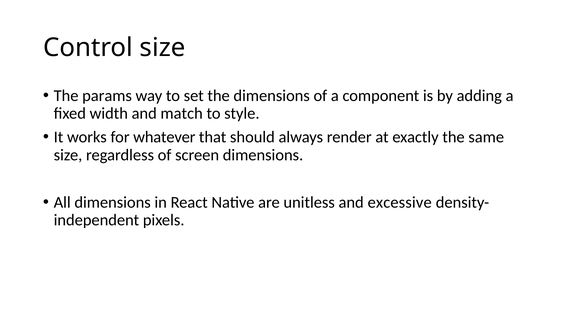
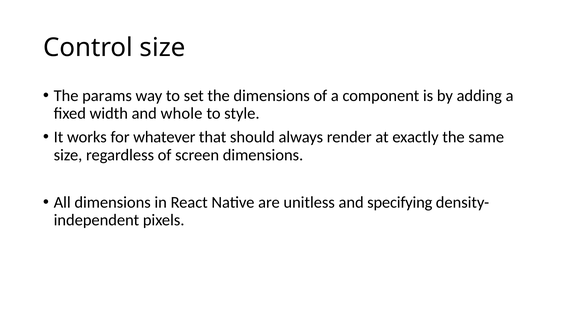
match: match -> whole (182, 113)
excessive: excessive -> specifying (400, 202)
